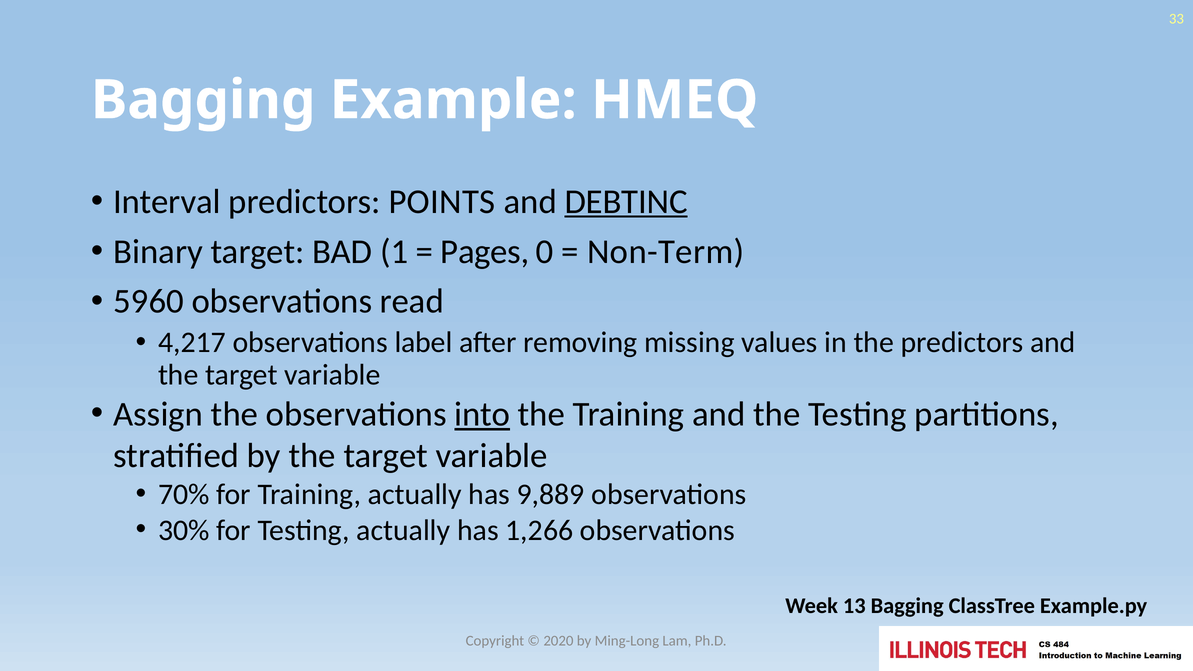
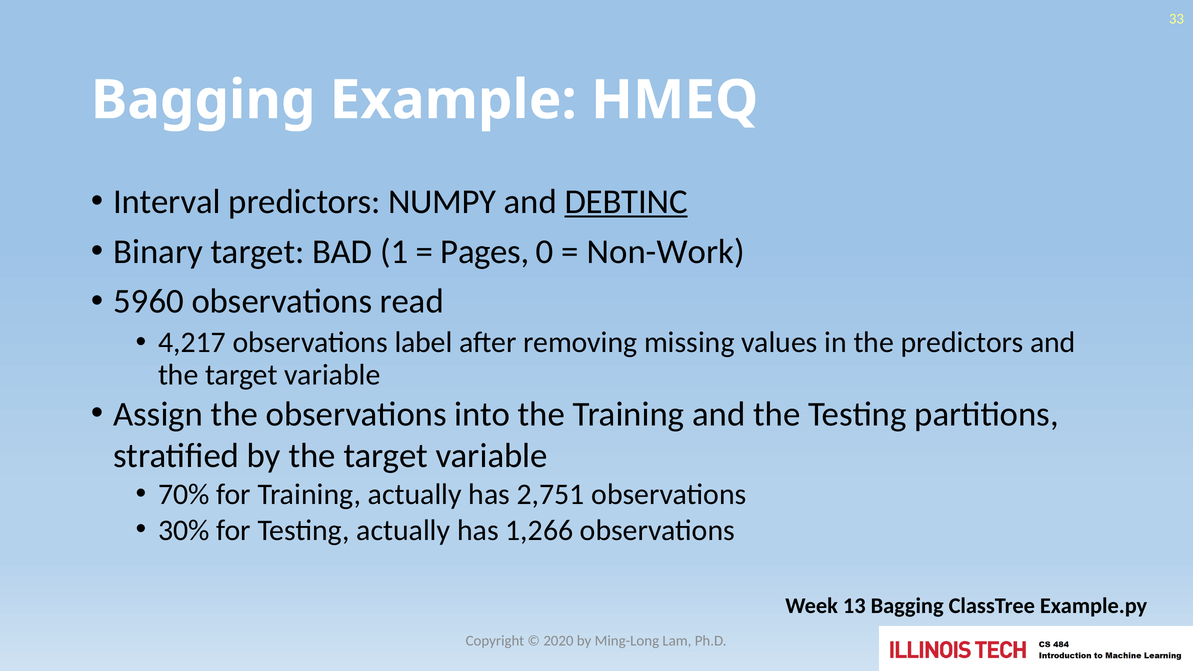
POINTS: POINTS -> NUMPY (442, 202)
Non-Term: Non-Term -> Non-Work (666, 252)
into underline: present -> none (482, 414)
9,889: 9,889 -> 2,751 (551, 494)
